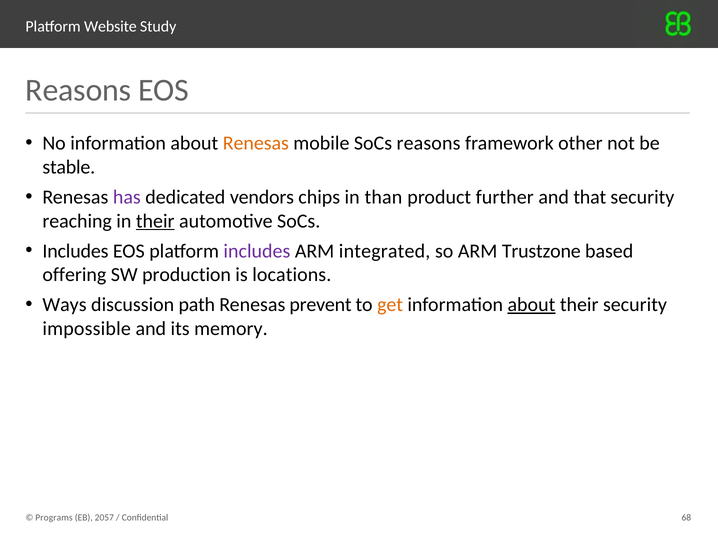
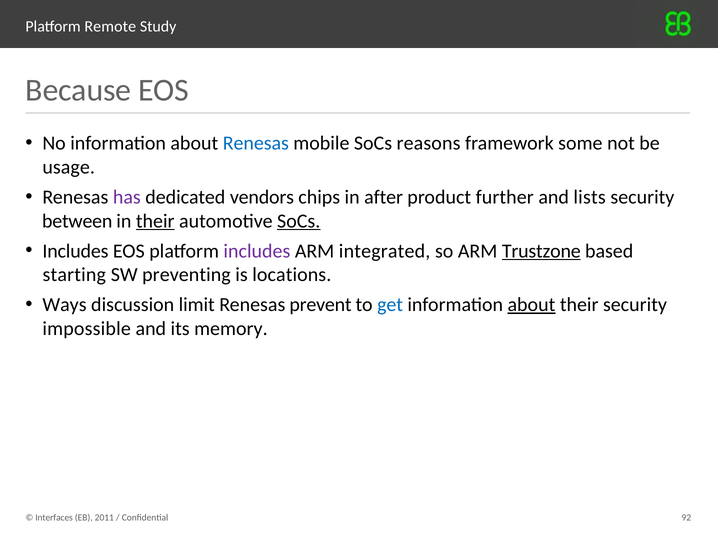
Website: Website -> Remote (110, 27)
Reasons: Reasons -> Because (78, 90)
Renesas colour: orange -> blue (256, 143)
other: other -> some (580, 143)
stable: stable -> usage (69, 167)
than: than -> after (384, 197)
that: that -> lists (590, 197)
reaching: reaching -> between (77, 221)
SoCs underline: none -> present (299, 221)
Trustzone underline: none -> present (541, 251)
offering: offering -> starting (74, 275)
production: production -> preventing (186, 275)
path: path -> limit (197, 305)
get colour: orange -> blue (390, 305)
Programs: Programs -> Interfaces (54, 518)
2057: 2057 -> 2011 (104, 518)
68: 68 -> 92 (686, 518)
